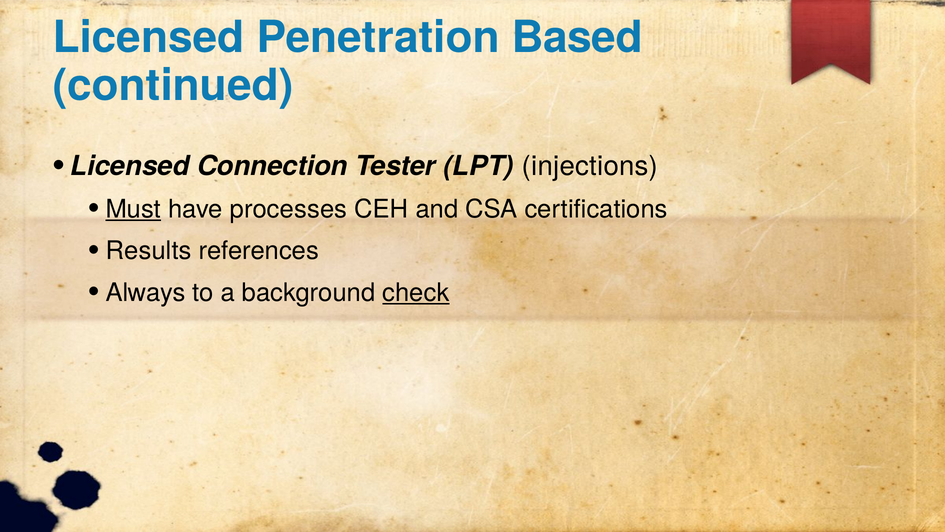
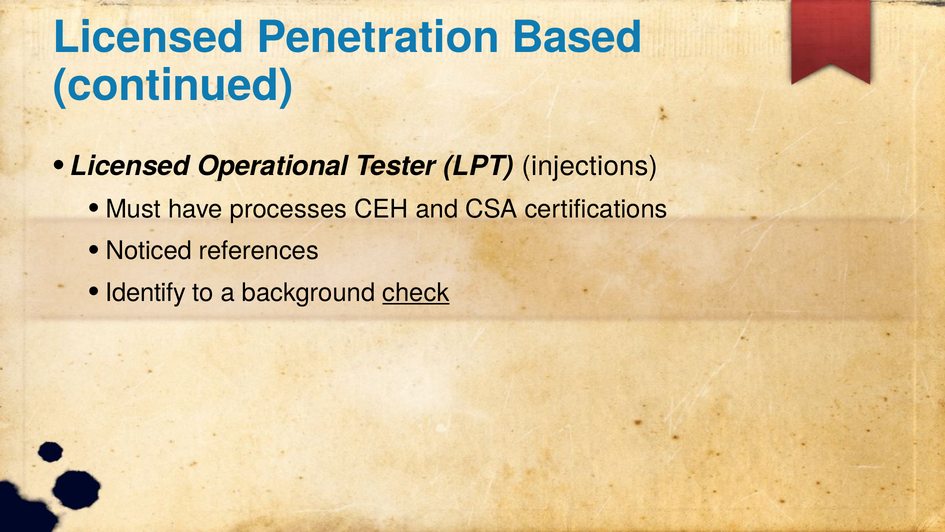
Connection: Connection -> Operational (273, 166)
Must underline: present -> none (133, 209)
Results: Results -> Noticed (149, 251)
Always: Always -> Identify (146, 292)
